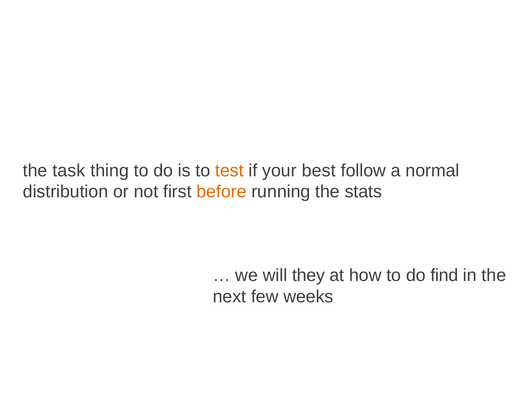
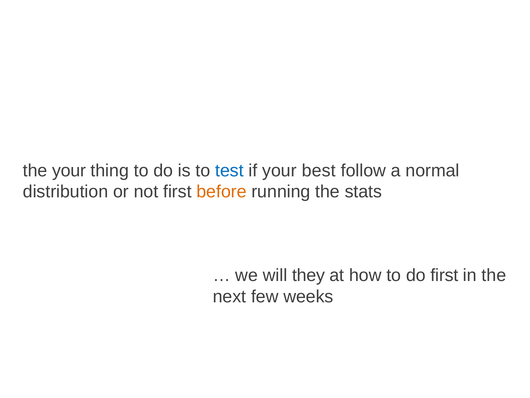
the task: task -> your (69, 170)
test colour: orange -> blue (229, 170)
do find: find -> first (444, 275)
